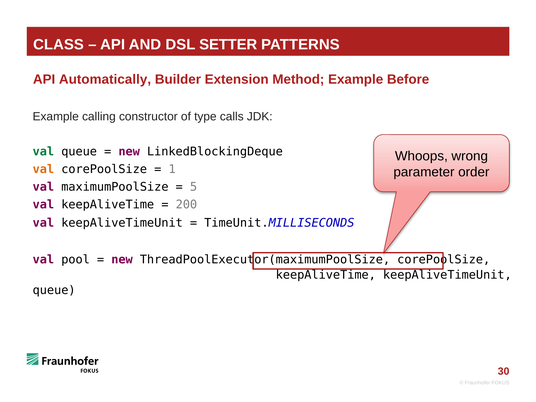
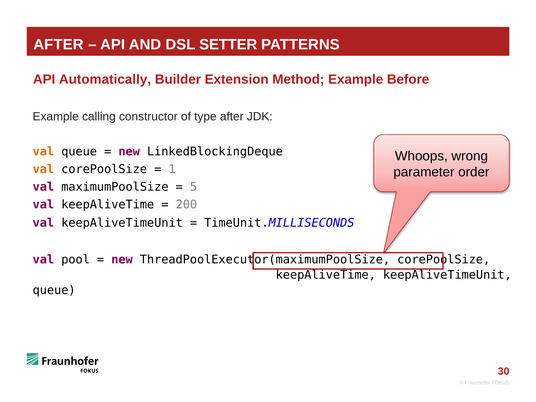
CLASS: CLASS -> AFTER (58, 45)
type calls: calls -> after (232, 116)
val colour: green -> orange (43, 152)
